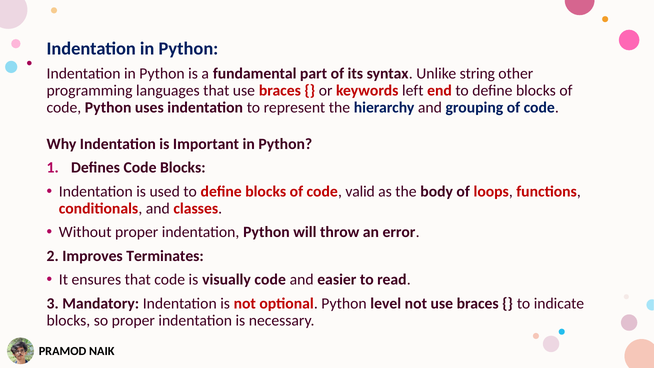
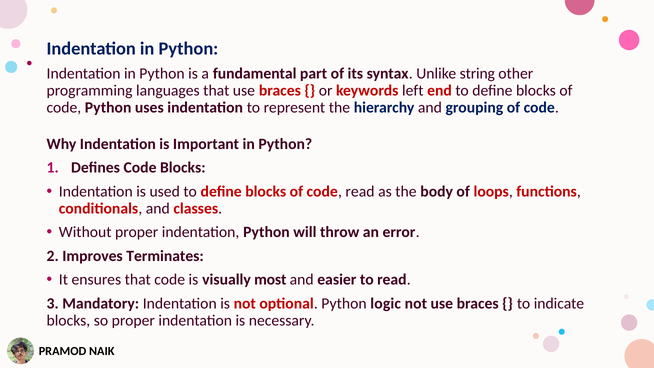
code valid: valid -> read (360, 191)
visually code: code -> most (270, 280)
level: level -> logic (386, 303)
